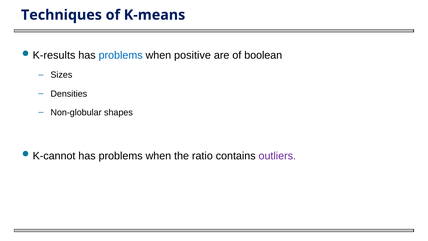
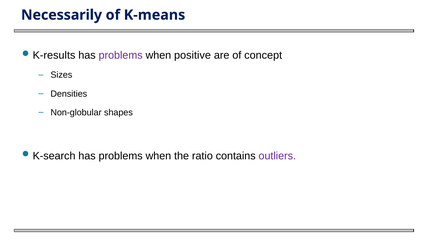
Techniques: Techniques -> Necessarily (62, 15)
problems colour: blue -> purple (121, 55)
boolean: boolean -> concept (263, 55)
K-cannot: K-cannot -> K-search (54, 156)
